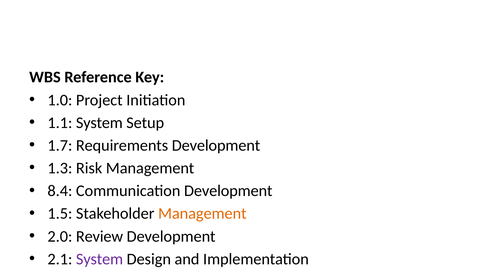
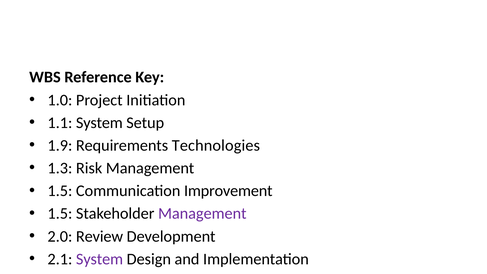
1.7: 1.7 -> 1.9 (60, 145)
Requirements Development: Development -> Technologies (216, 145)
8.4: 8.4 -> 1.5 (60, 191)
Communication Development: Development -> Improvement (228, 191)
Management colour: orange -> purple (202, 214)
